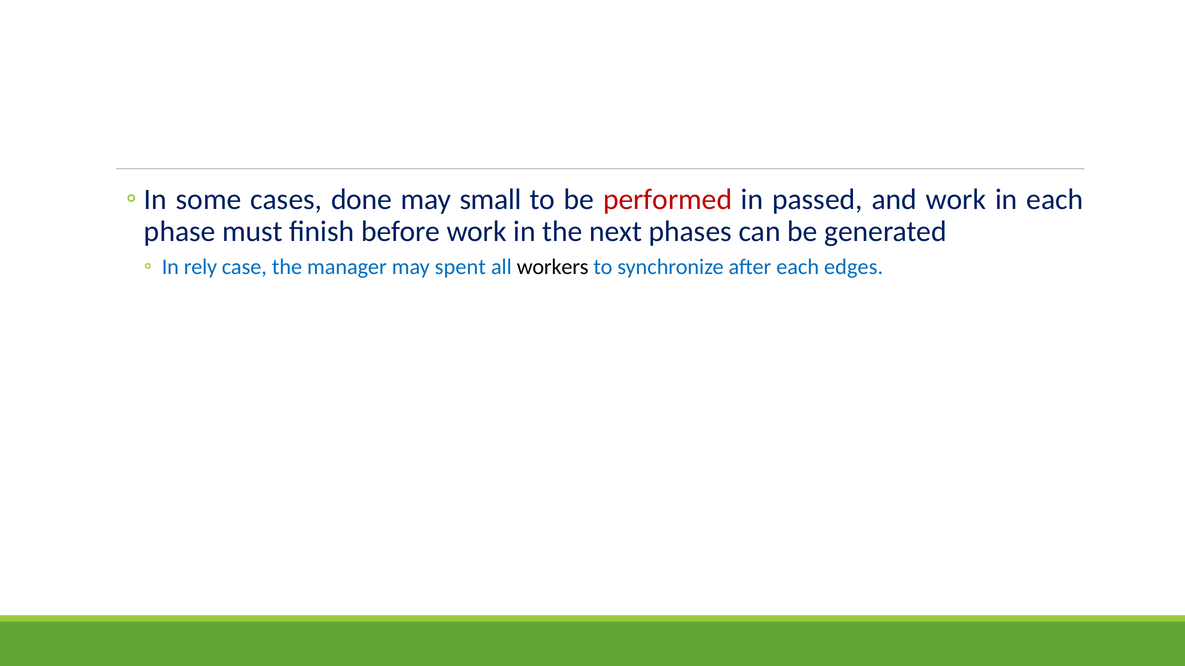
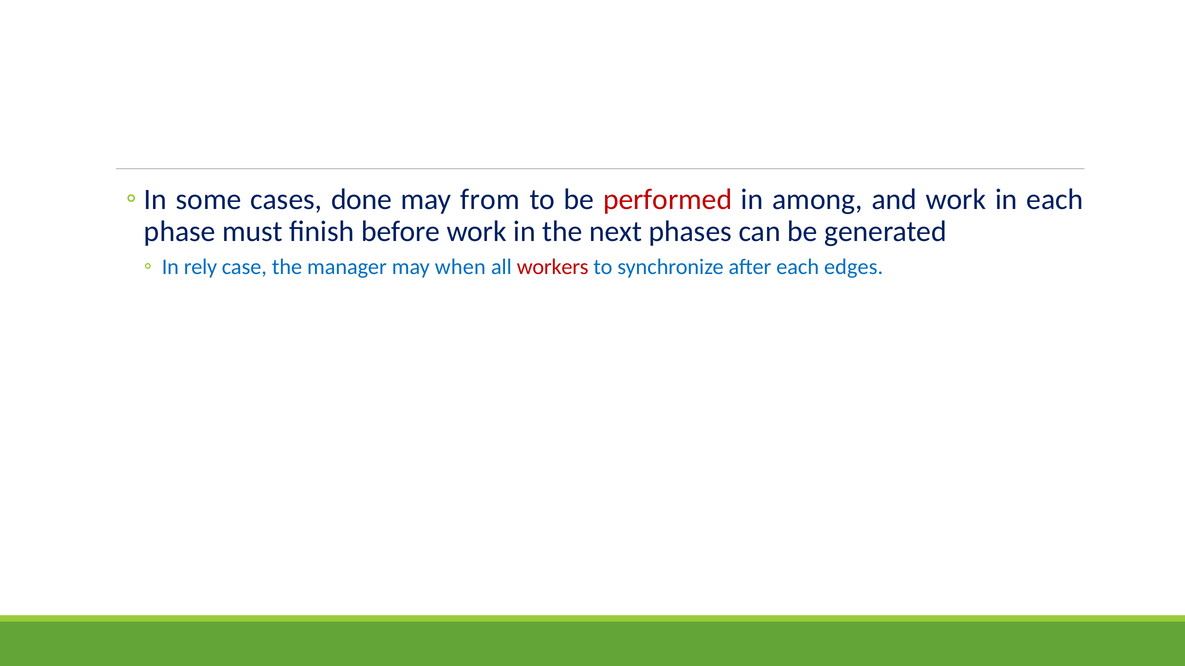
small: small -> from (490, 200)
passed: passed -> among (817, 200)
spent: spent -> when (460, 267)
workers colour: black -> red (553, 267)
